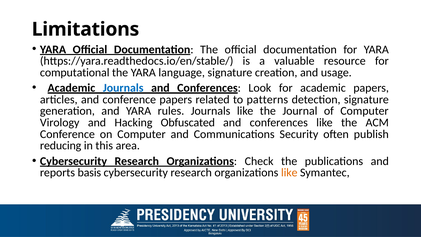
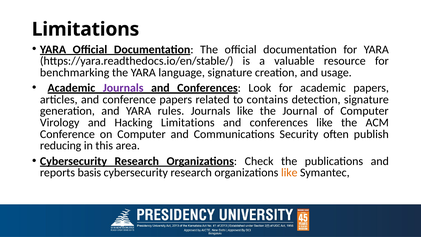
computational: computational -> benchmarking (75, 72)
Journals colour: blue -> purple (123, 88)
patterns: patterns -> contains (267, 99)
Hacking Obfuscated: Obfuscated -> Limitations (188, 122)
